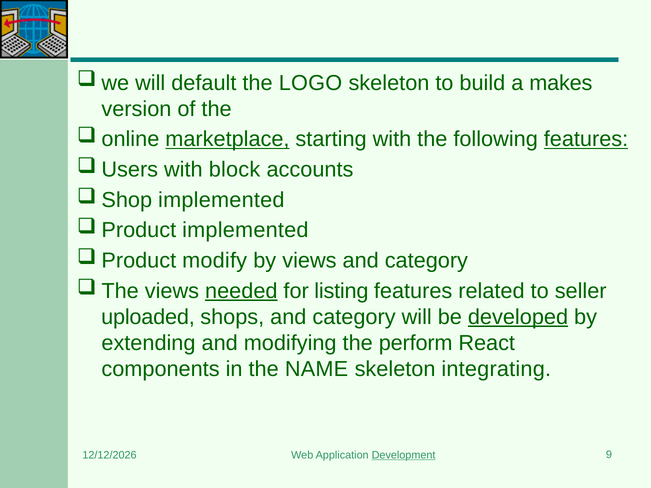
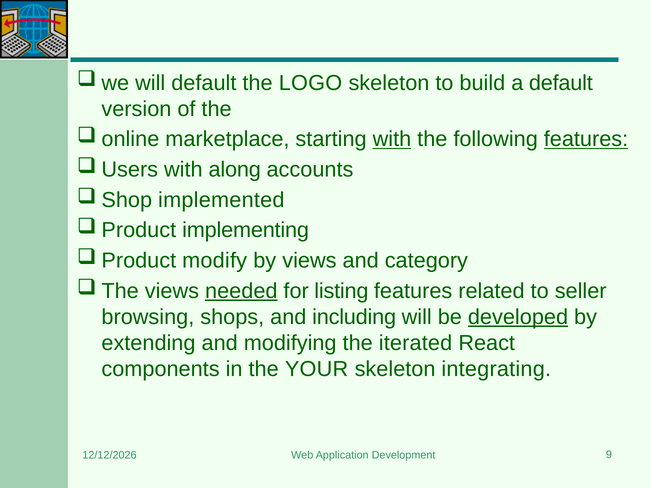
a makes: makes -> default (561, 83)
marketplace underline: present -> none (227, 139)
with underline: none -> present (392, 139)
block: block -> along (235, 170)
implemented: implemented -> implementing (246, 230)
uploaded: uploaded -> browsing (148, 317)
shops and category: category -> including (354, 317)
perform: perform -> iterated (416, 343)
NAME: NAME -> YOUR (317, 369)
Development underline: present -> none (404, 455)
